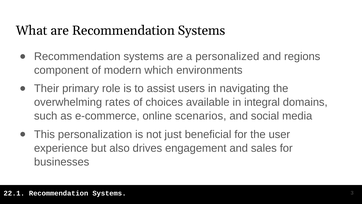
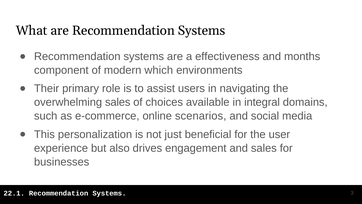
personalized: personalized -> effectiveness (227, 56)
regions: regions -> months (302, 56)
overwhelming rates: rates -> sales (118, 102)
